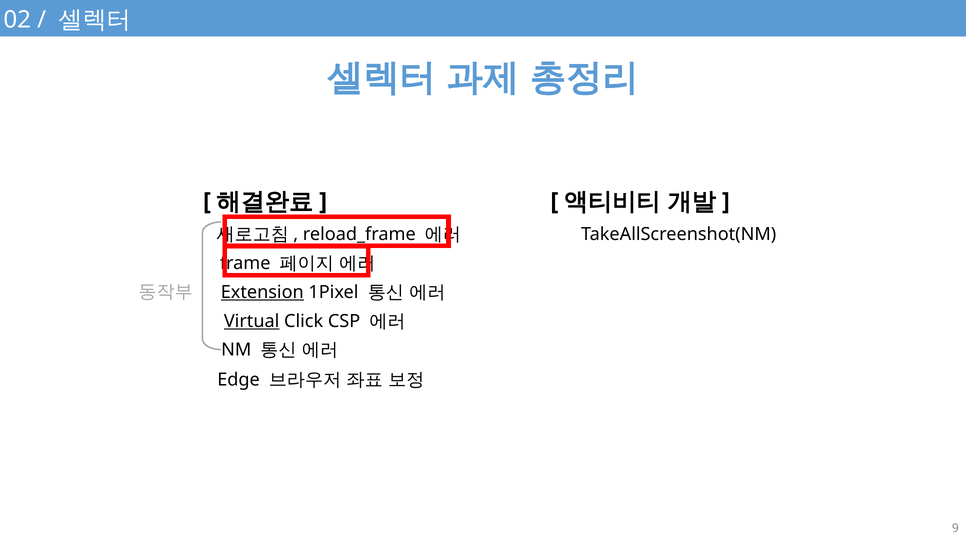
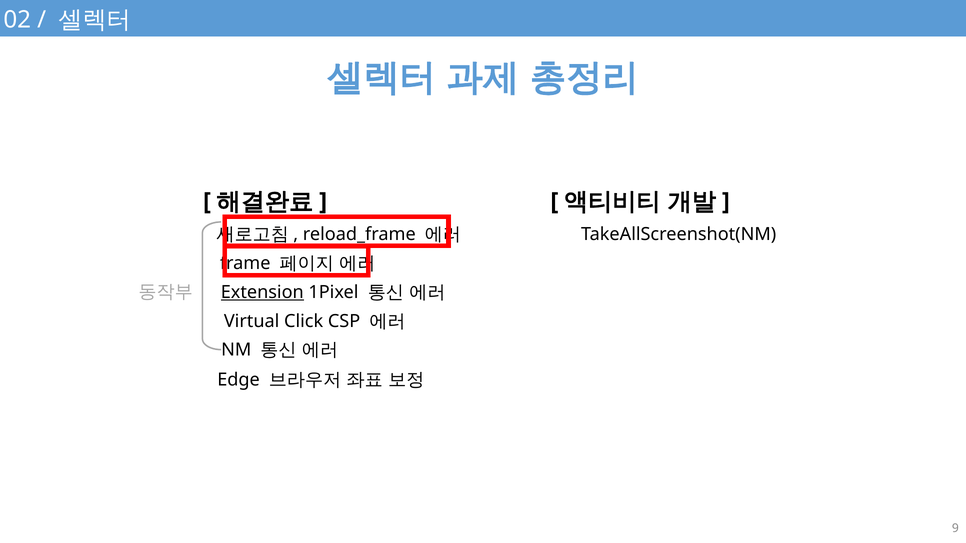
Virtual underline: present -> none (252, 321)
